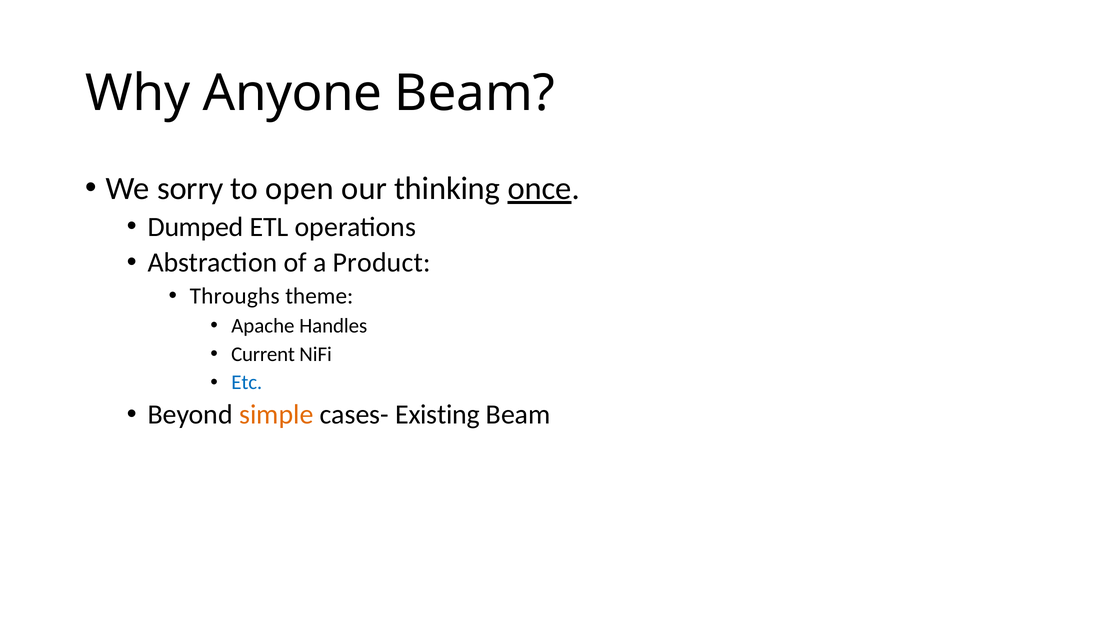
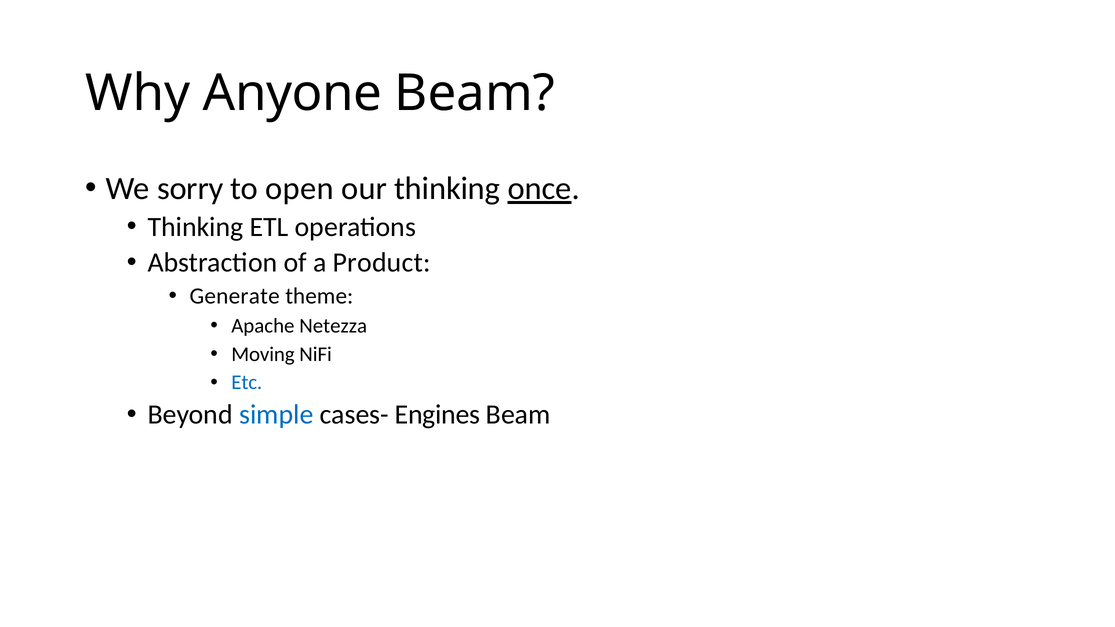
Dumped: Dumped -> Thinking (196, 227)
Throughs: Throughs -> Generate (235, 296)
Handles: Handles -> Netezza (333, 326)
Current: Current -> Moving (263, 354)
simple colour: orange -> blue (276, 415)
Existing: Existing -> Engines (438, 415)
